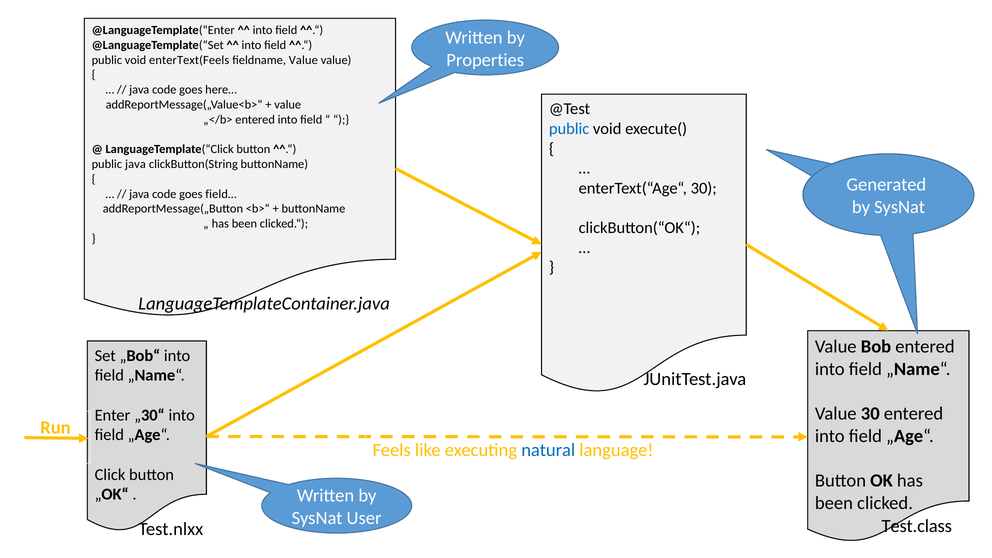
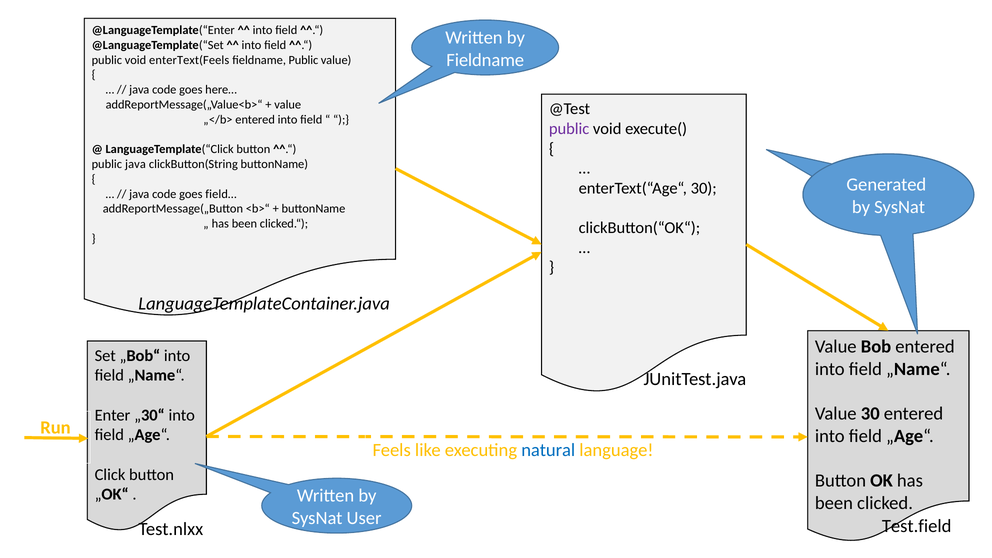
Properties: Properties -> Fieldname (485, 60)
fieldname Value: Value -> Public (303, 60)
public colour: blue -> purple (569, 129)
Test.class: Test.class -> Test.field (917, 526)
